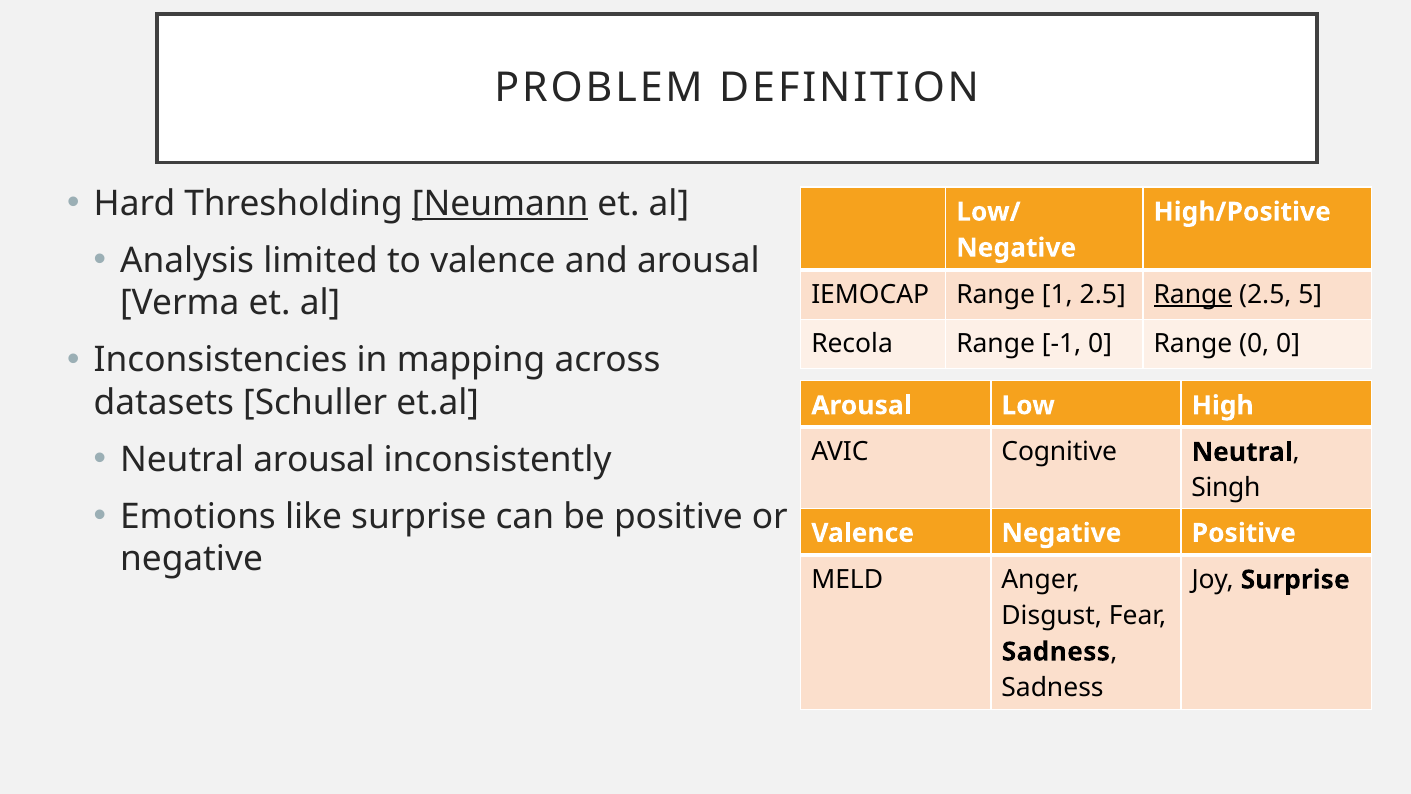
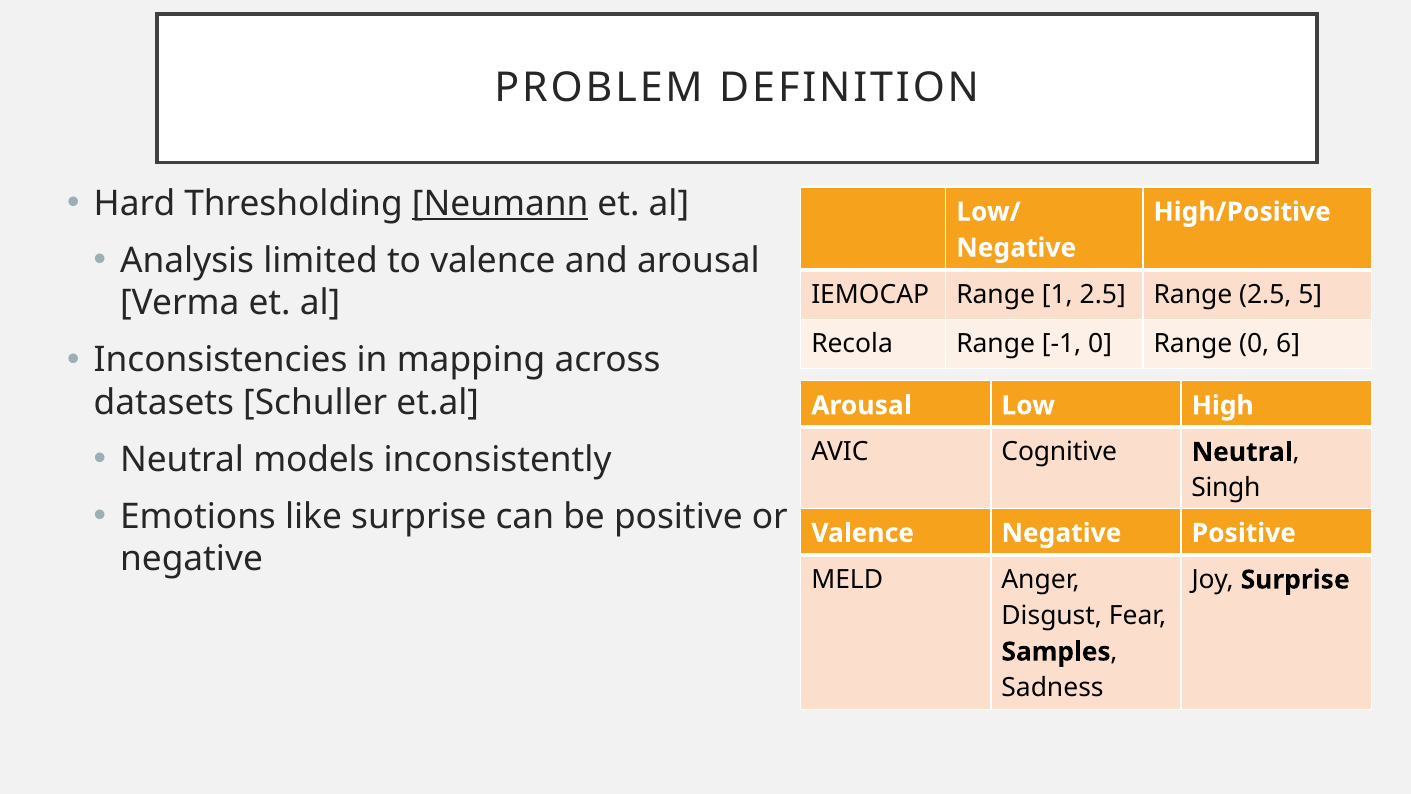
Range underline: present -> none (1193, 294)
0 0: 0 -> 6 (1288, 344)
Neutral arousal: arousal -> models (314, 460)
Sadness: Sadness -> Samples (1056, 652)
